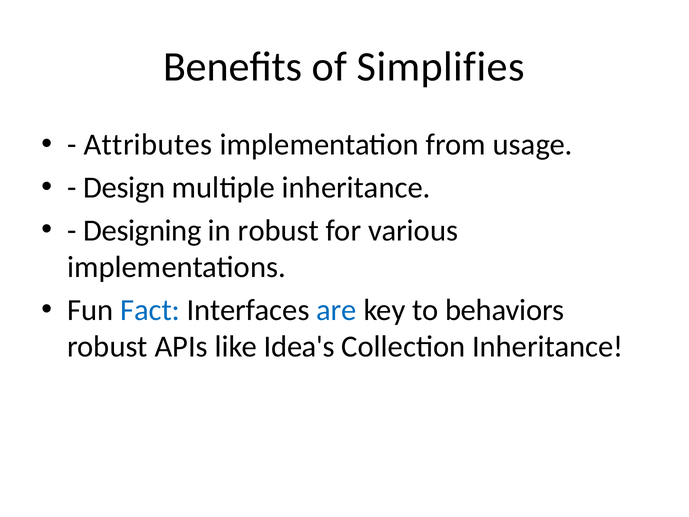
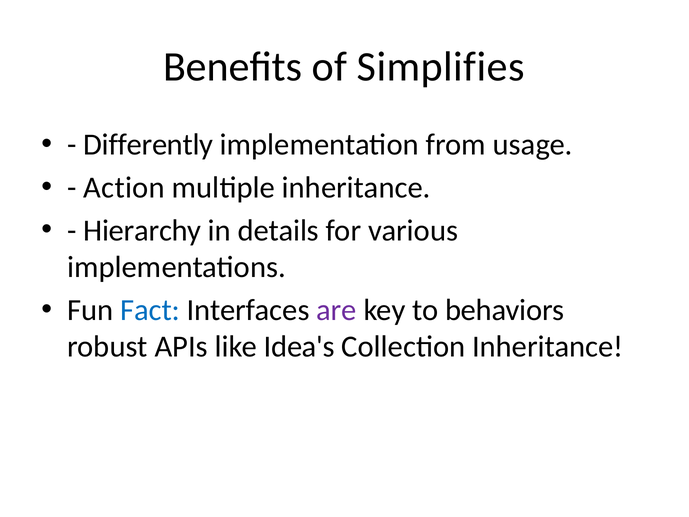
Attributes: Attributes -> Differently (148, 145)
Design: Design -> Action (124, 187)
Designing: Designing -> Hierarchy (142, 230)
in robust: robust -> details (278, 230)
are colour: blue -> purple (337, 310)
